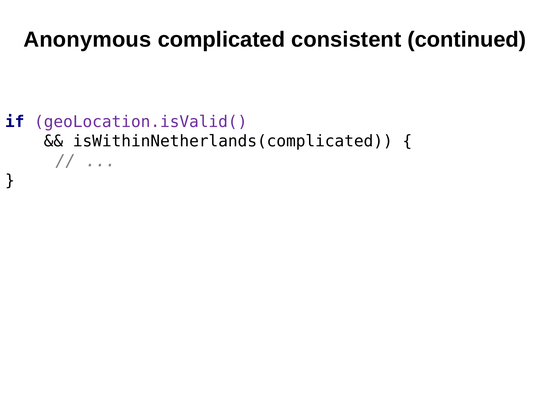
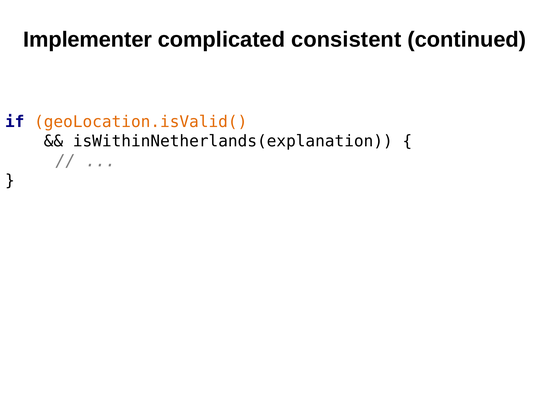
Anonymous: Anonymous -> Implementer (88, 39)
geoLocation.isValid( colour: purple -> orange (141, 122)
isWithinNetherlands(complicated: isWithinNetherlands(complicated -> isWithinNetherlands(explanation (233, 141)
